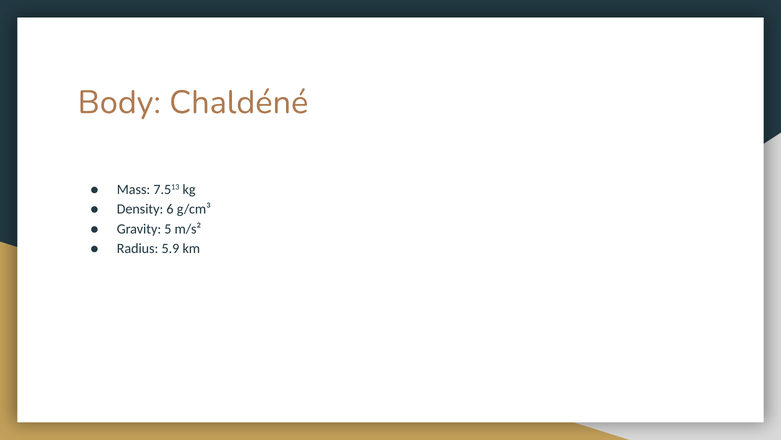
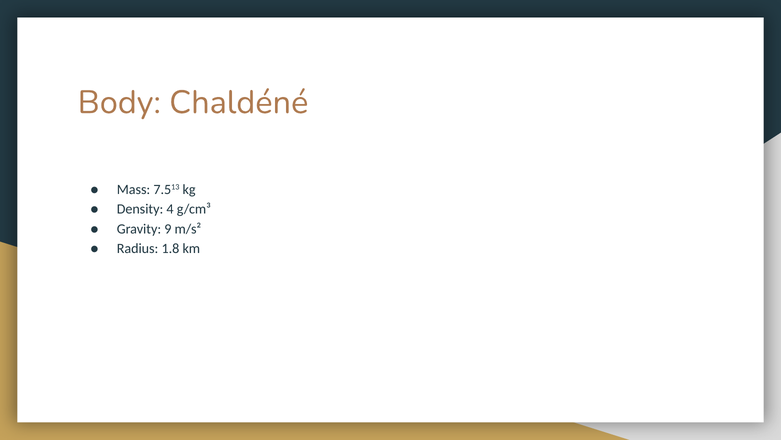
6: 6 -> 4 (170, 209)
5: 5 -> 9 (168, 229)
5.9: 5.9 -> 1.8 (170, 248)
